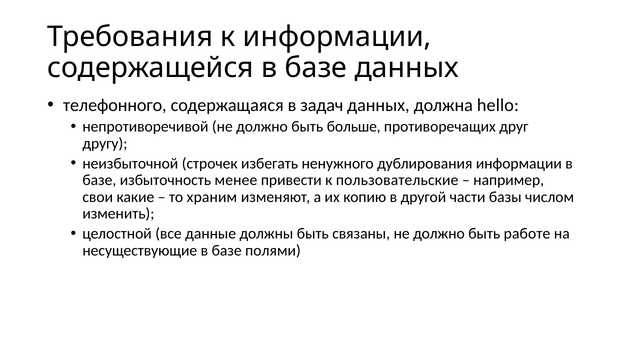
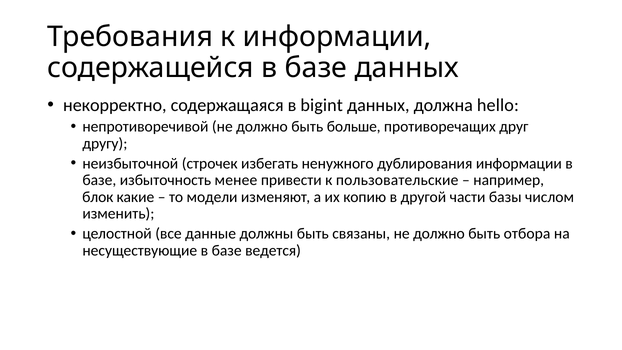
телефонного: телефонного -> некорректно (115, 105)
задач: задач -> bigint (322, 105)
свои: свои -> блок (98, 197)
храним: храним -> модели (212, 197)
работе: работе -> отбора (527, 234)
полями: полями -> ведется (273, 251)
